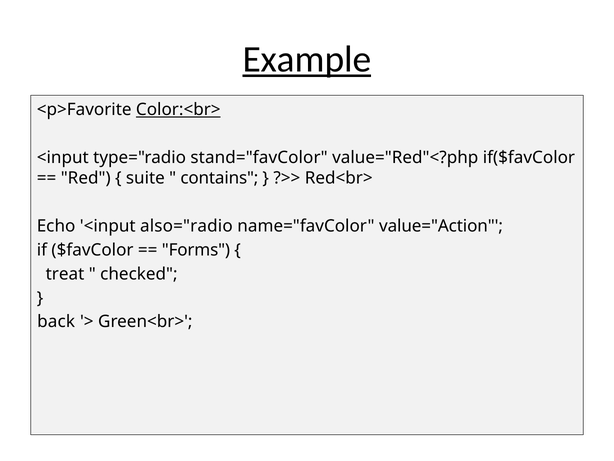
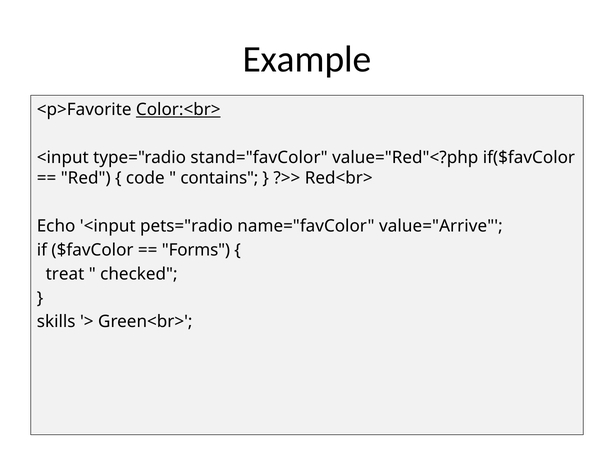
Example underline: present -> none (307, 59)
suite: suite -> code (145, 178)
also="radio: also="radio -> pets="radio (186, 226)
value="Action: value="Action -> value="Arrive (441, 226)
back: back -> skills (56, 321)
